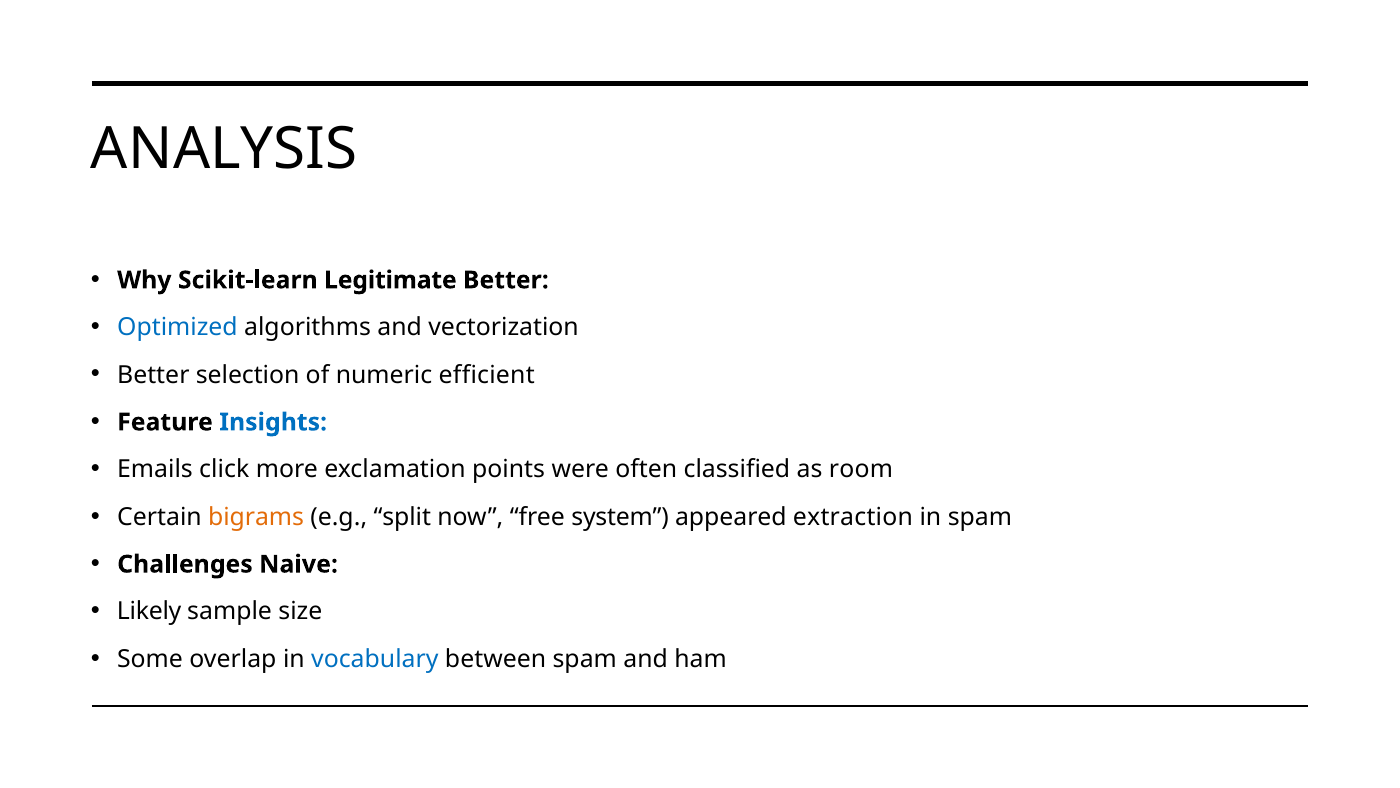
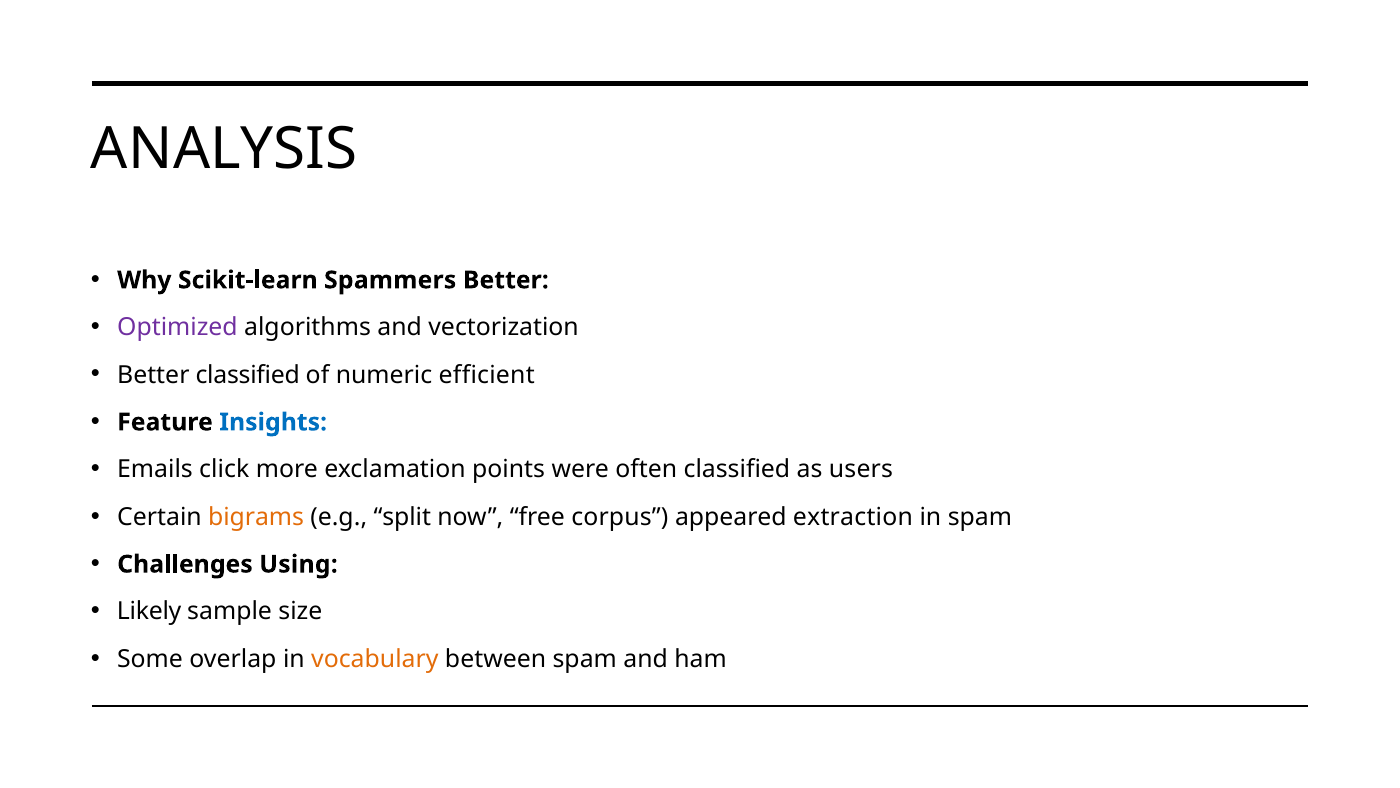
Legitimate: Legitimate -> Spammers (390, 280)
Optimized colour: blue -> purple (177, 327)
Better selection: selection -> classified (248, 375)
room: room -> users (861, 469)
system: system -> corpus (620, 517)
Naive: Naive -> Using (298, 564)
vocabulary colour: blue -> orange (375, 659)
